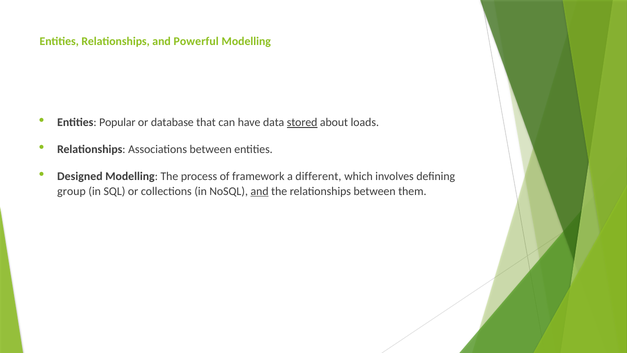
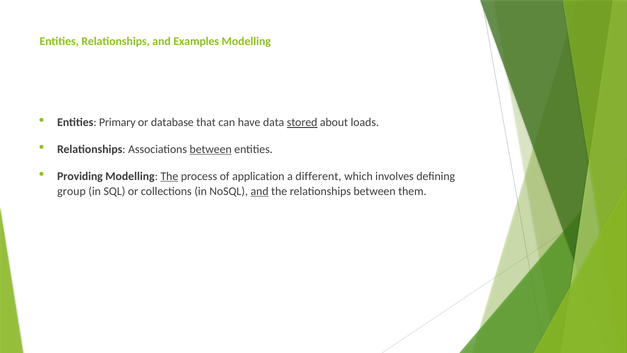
Powerful: Powerful -> Examples (196, 42)
Popular: Popular -> Primary (117, 122)
between underline: none -> present (211, 149)
Designed: Designed -> Providing (80, 176)
The underline: none -> present (169, 176)
framework: framework -> application (258, 176)
